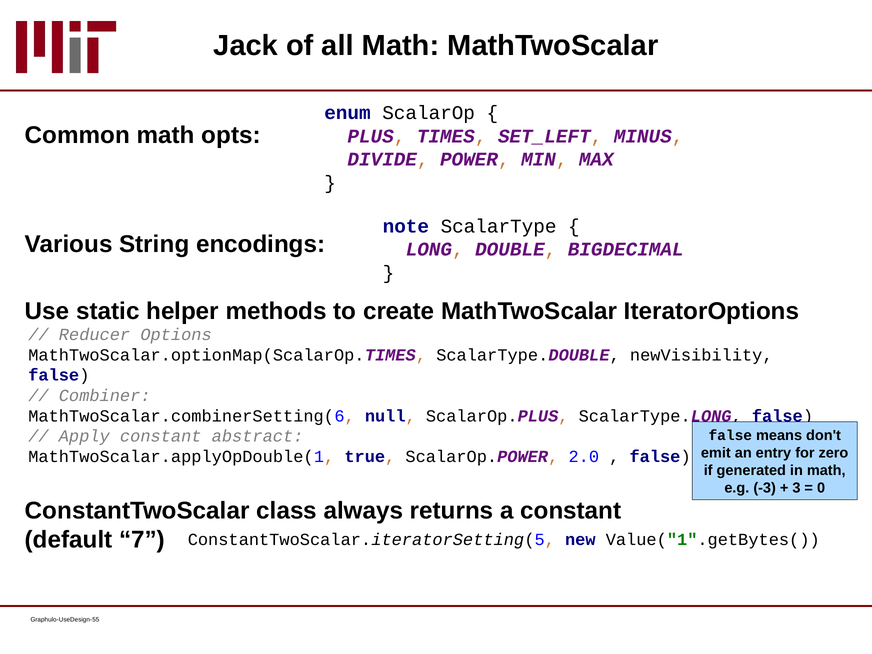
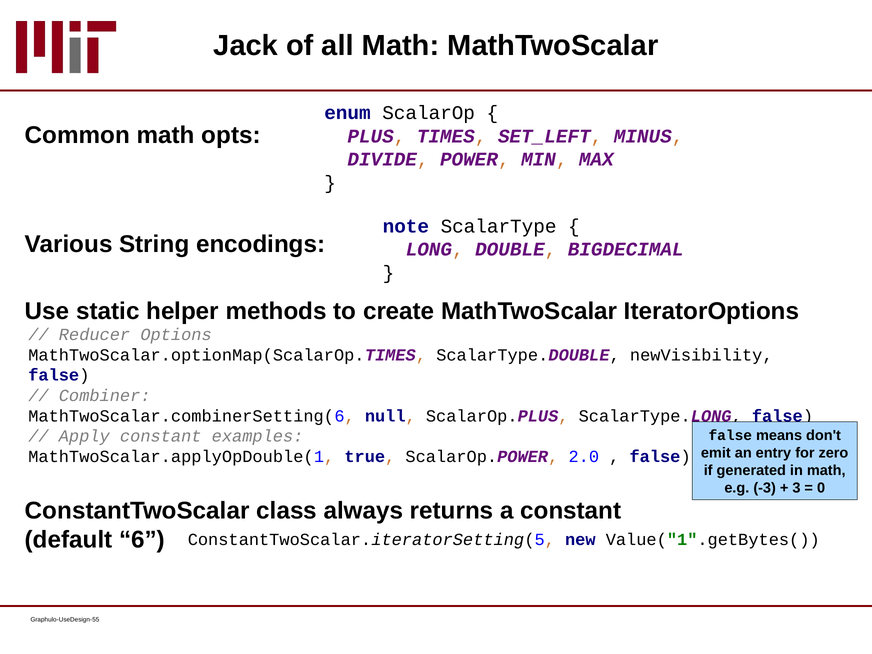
abstract: abstract -> examples (258, 436)
7: 7 -> 6 (142, 540)
